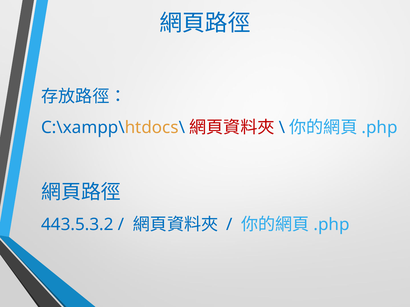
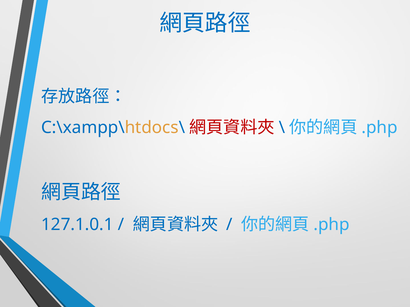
443.5.3.2: 443.5.3.2 -> 127.1.0.1 (77, 225)
